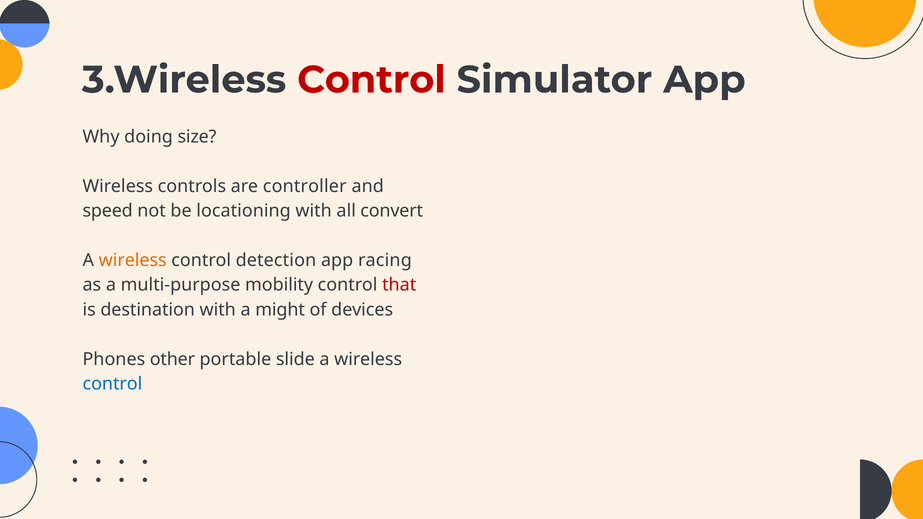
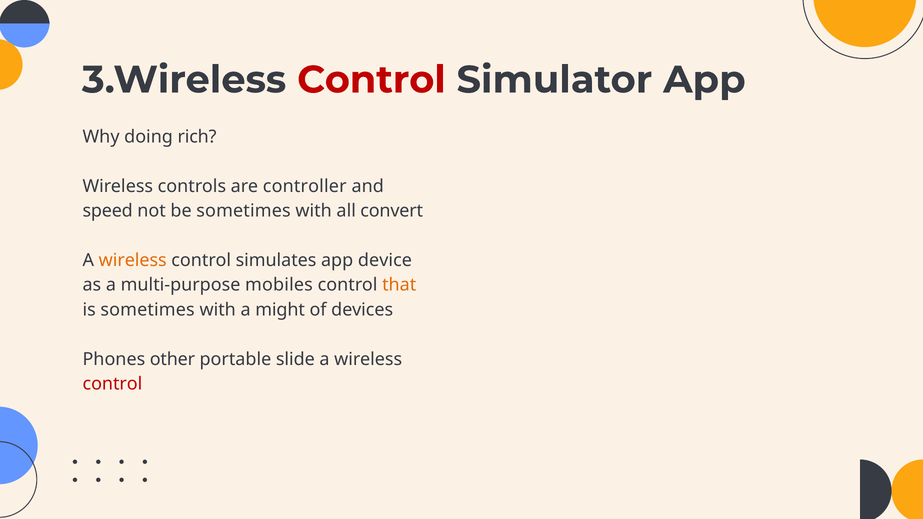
size: size -> rich (197, 137)
be locationing: locationing -> sometimes (243, 211)
detection: detection -> simulates (276, 260)
racing: racing -> device (385, 260)
mobility: mobility -> mobiles (279, 285)
that colour: red -> orange (399, 285)
is destination: destination -> sometimes (148, 310)
control colour: blue -> red (112, 384)
